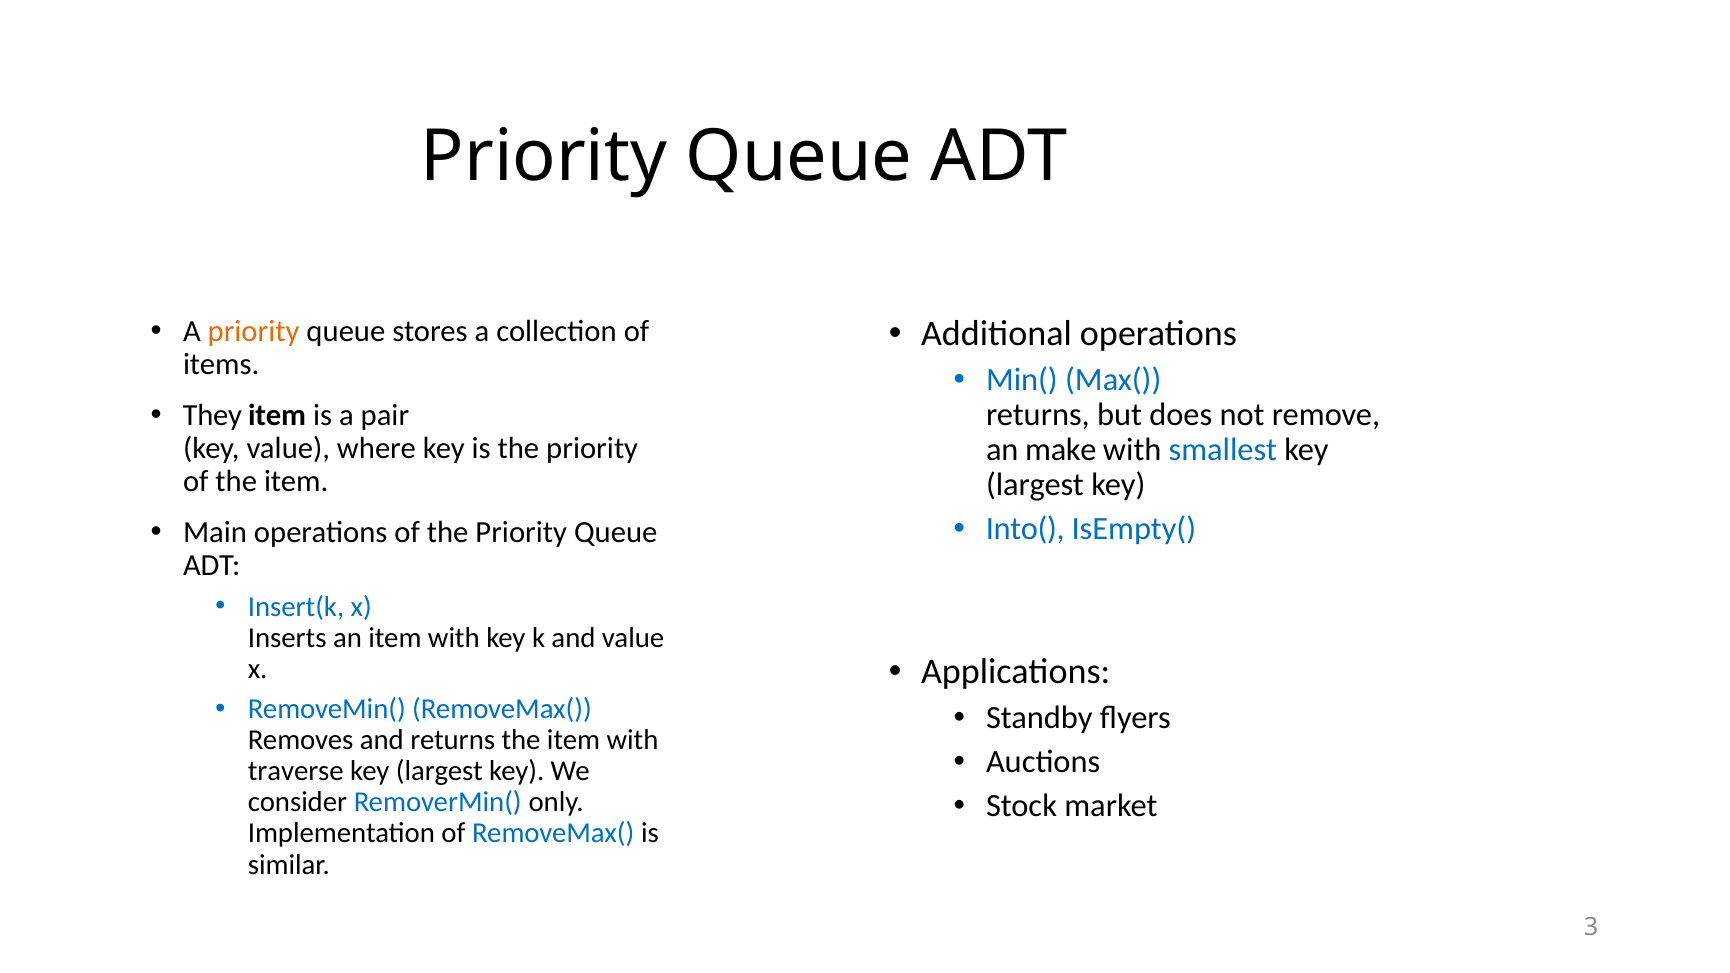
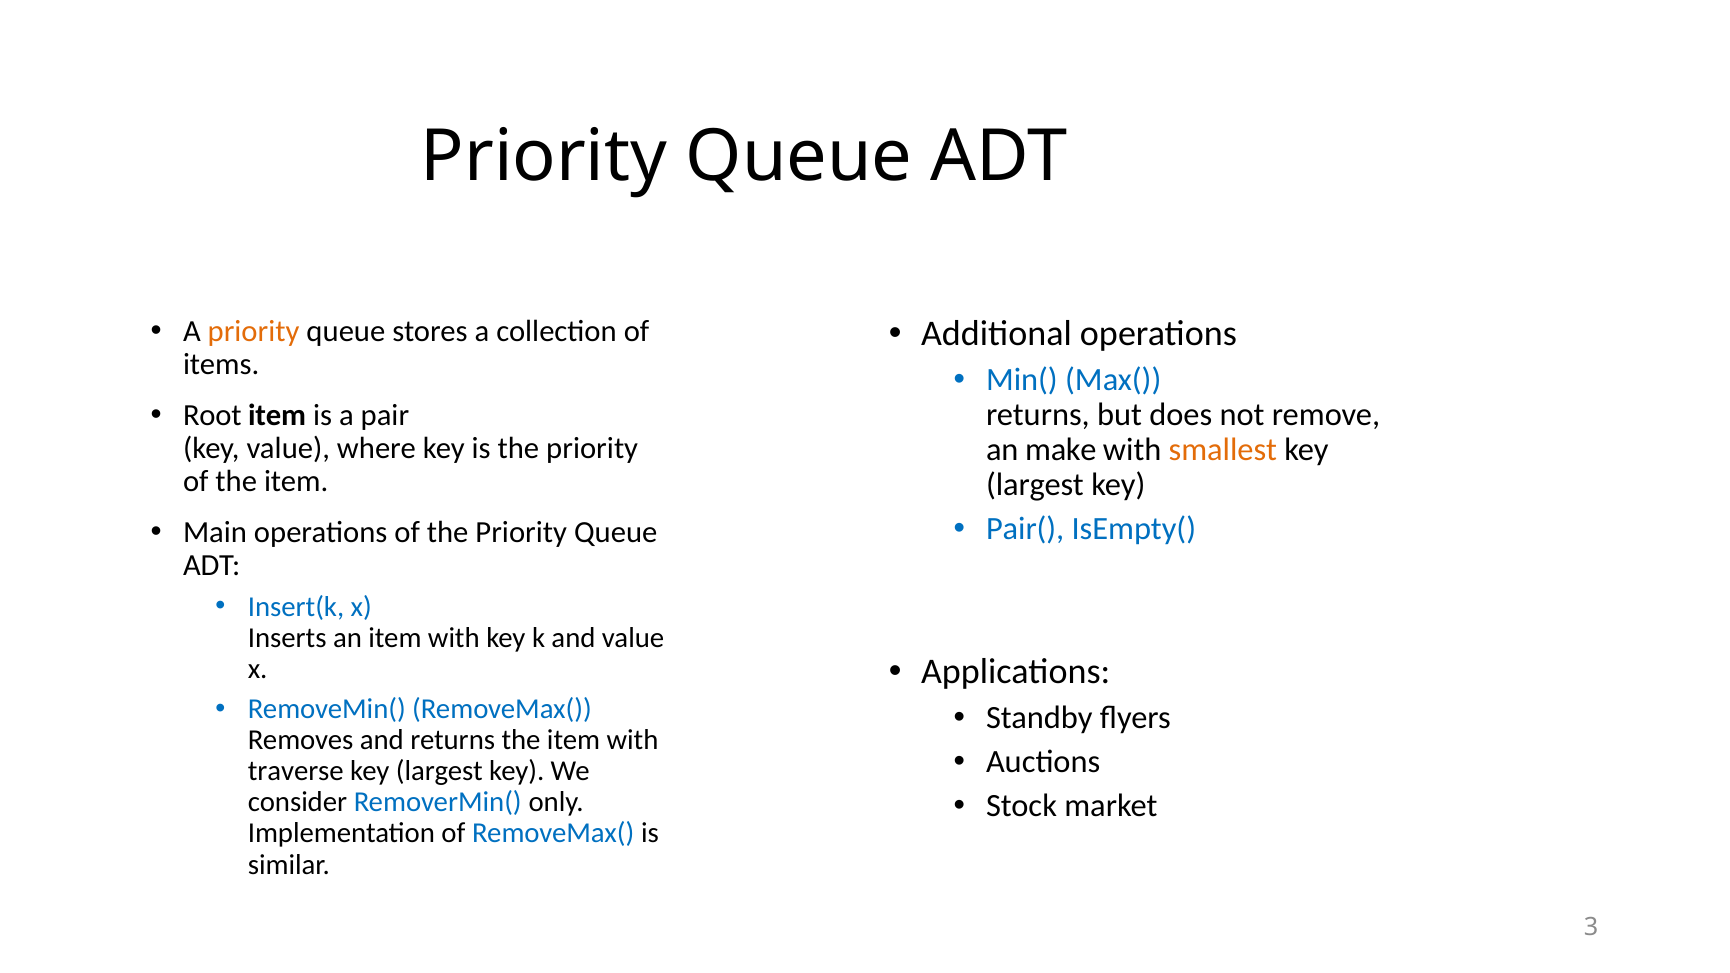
They: They -> Root (212, 415)
smallest colour: blue -> orange (1223, 450)
Into(: Into( -> Pair( (1025, 529)
